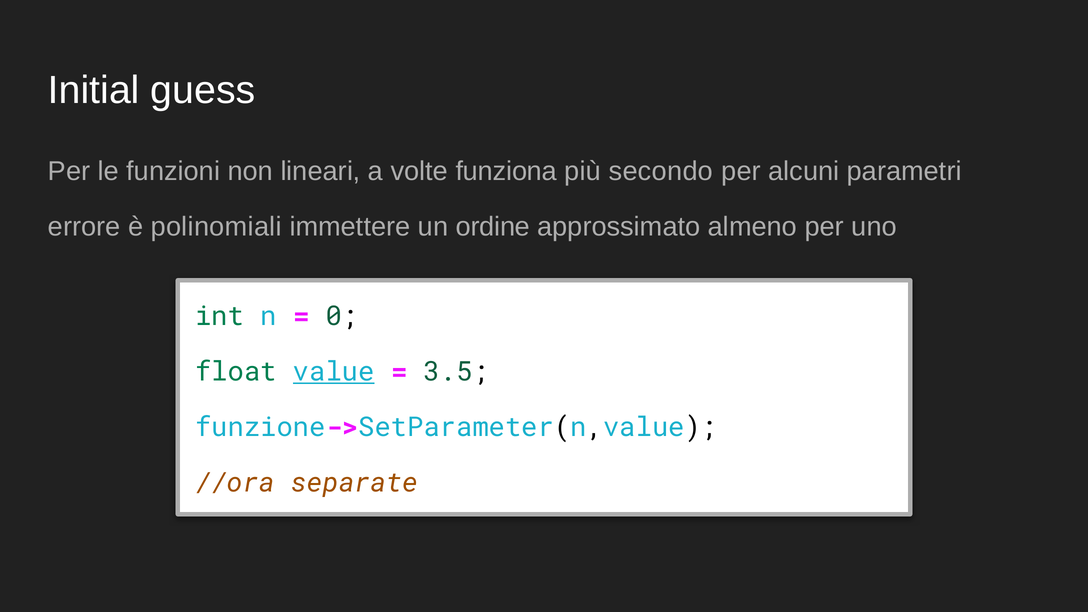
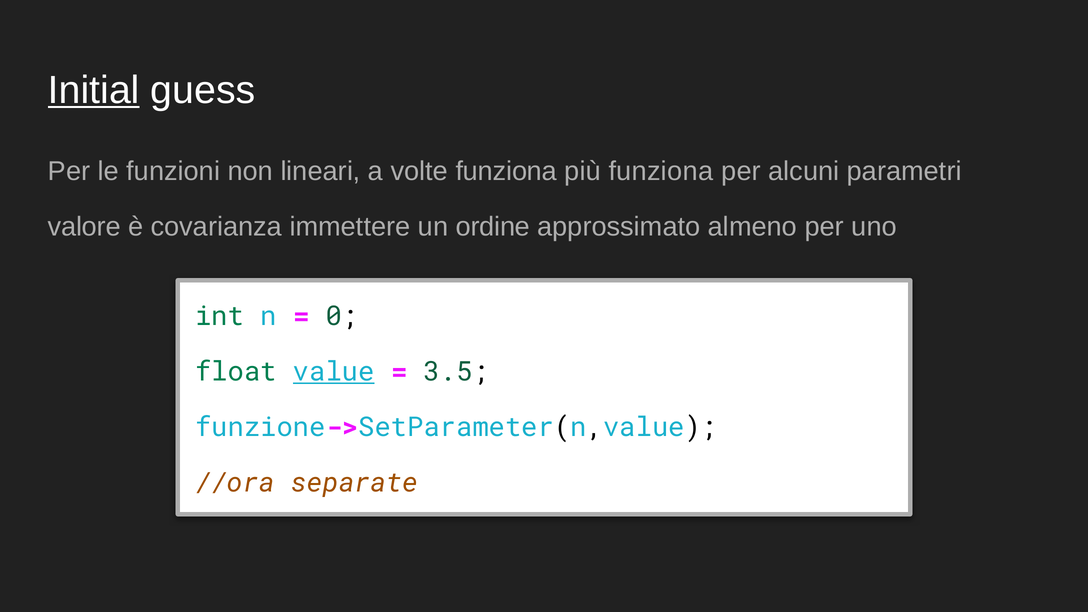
Initial underline: none -> present (94, 90)
più secondo: secondo -> funziona (661, 171)
errore: errore -> valore (84, 227)
polinomiali: polinomiali -> covarianza (216, 227)
